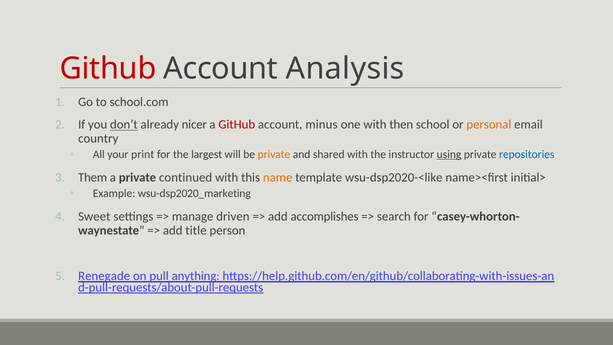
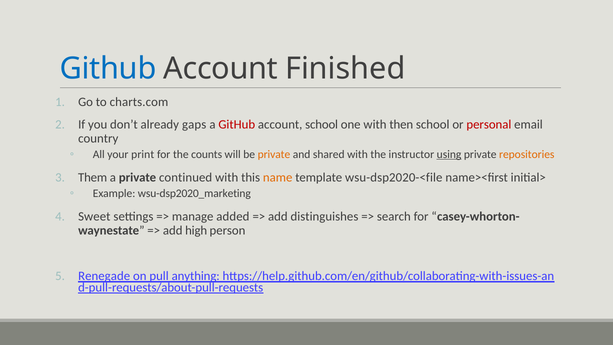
Github colour: red -> blue (108, 69)
Analysis: Analysis -> Finished (345, 69)
school.com: school.com -> charts.com (139, 102)
don’t underline: present -> none (124, 125)
nicer: nicer -> gaps (194, 125)
account minus: minus -> school (322, 125)
personal colour: orange -> red (489, 125)
largest: largest -> counts (207, 154)
repositories colour: blue -> orange (527, 154)
wsu-dsp2020-<like: wsu-dsp2020-<like -> wsu-dsp2020-<file (394, 178)
driven: driven -> added (233, 217)
accomplishes: accomplishes -> distinguishes (324, 217)
title: title -> high (196, 230)
